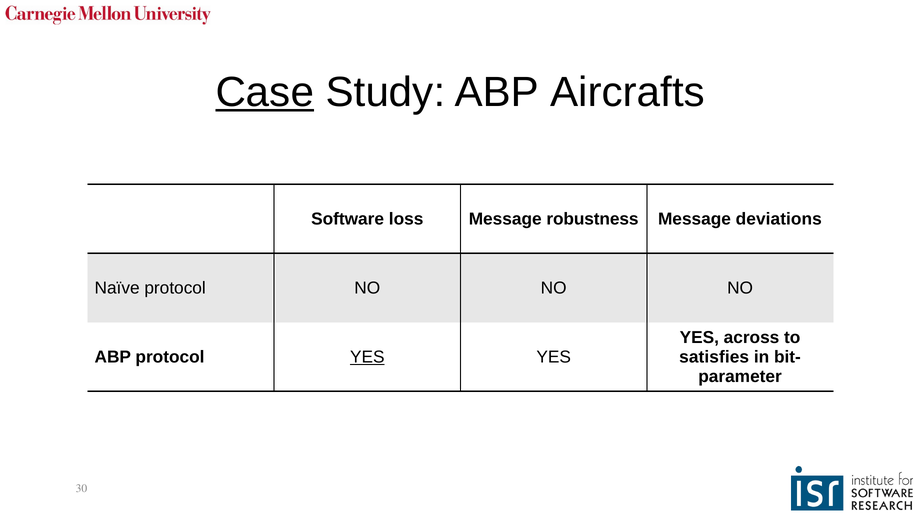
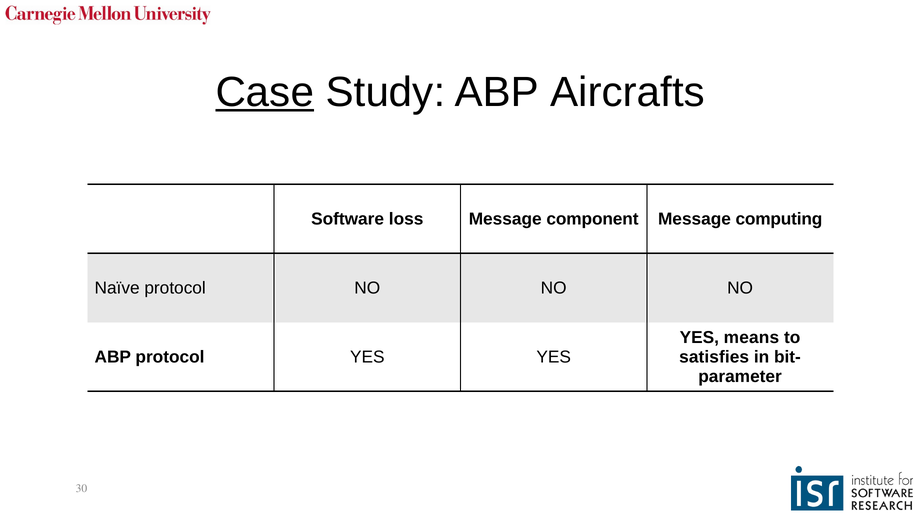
robustness: robustness -> component (592, 219)
deviations: deviations -> computing (779, 219)
across: across -> means (751, 338)
YES underline: present -> none (367, 357)
